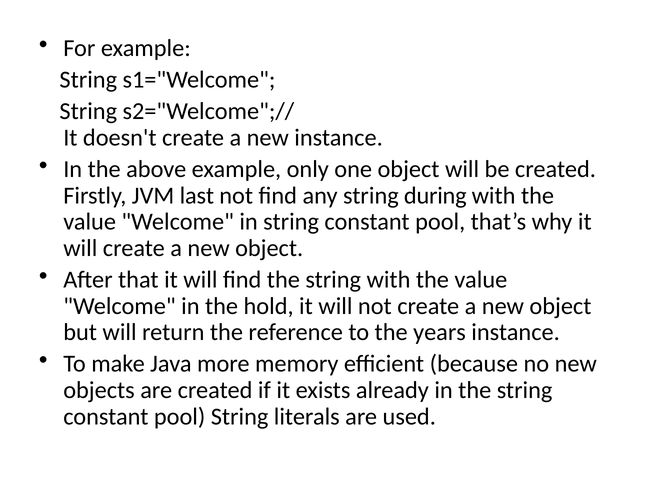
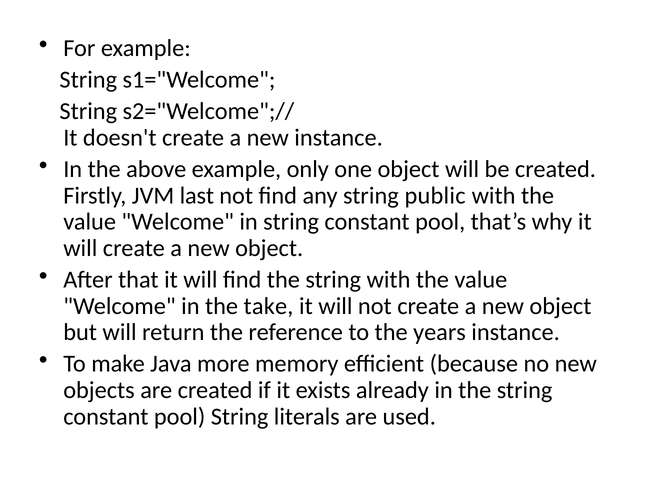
during: during -> public (435, 195)
hold: hold -> take (268, 306)
